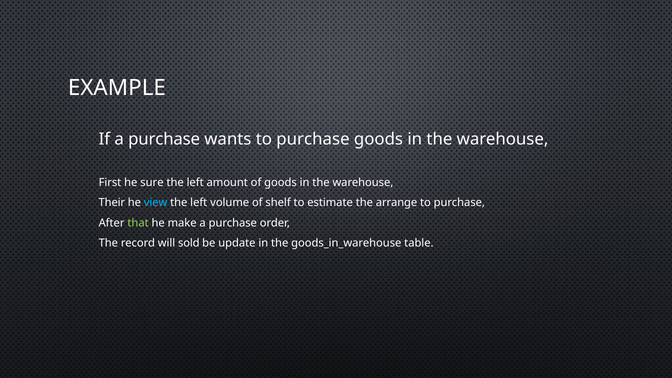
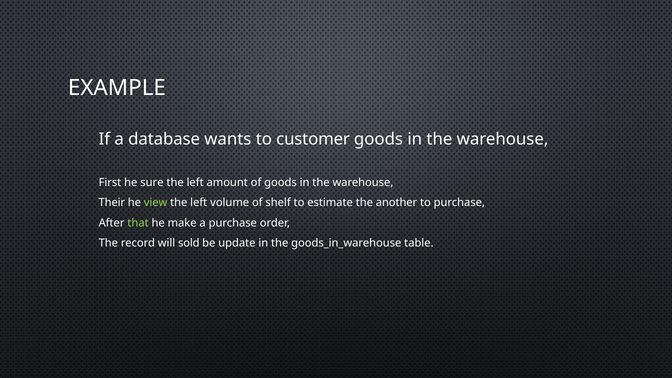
If a purchase: purchase -> database (164, 139)
wants to purchase: purchase -> customer (313, 139)
view colour: light blue -> light green (156, 203)
arrange: arrange -> another (397, 203)
